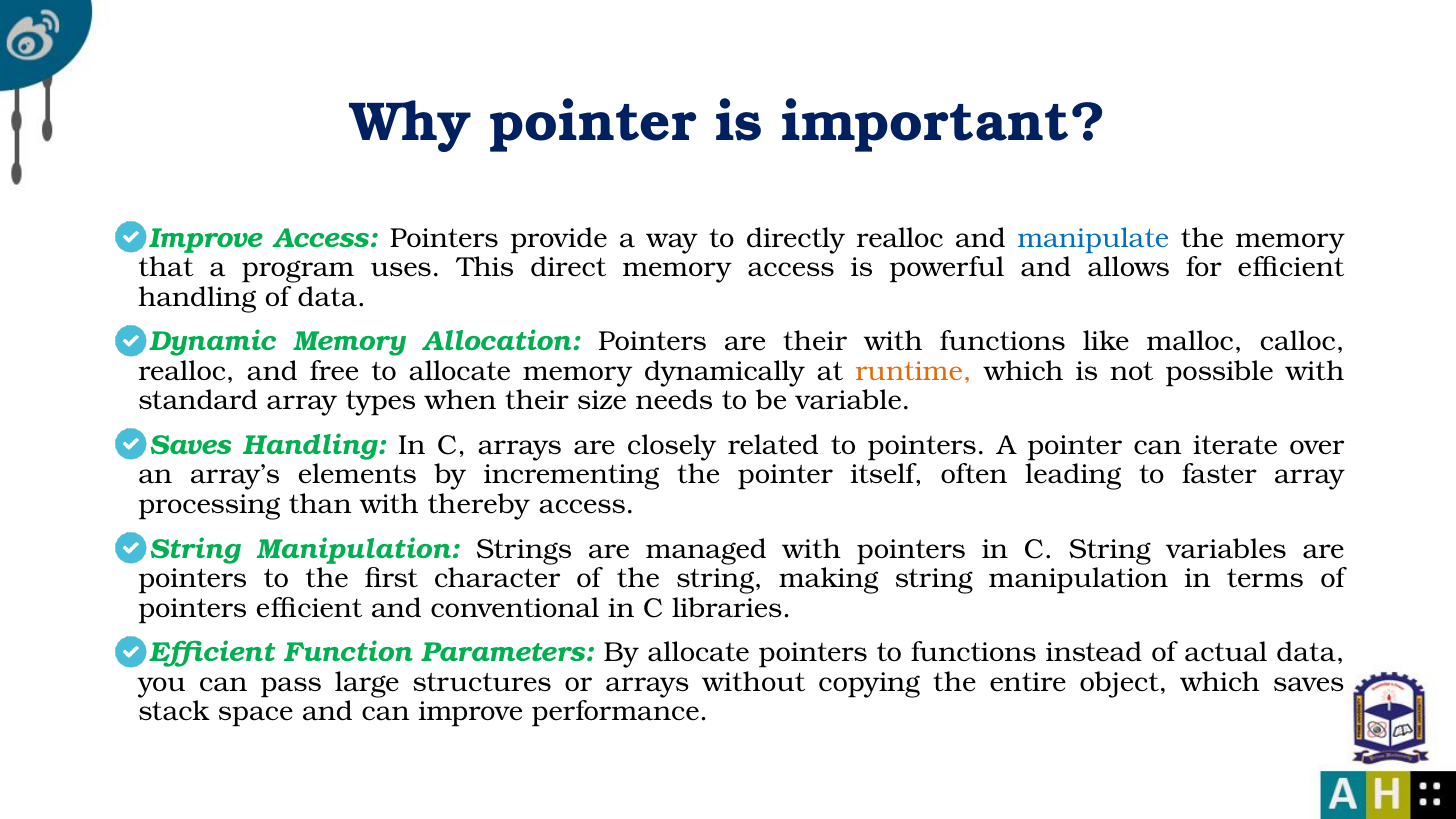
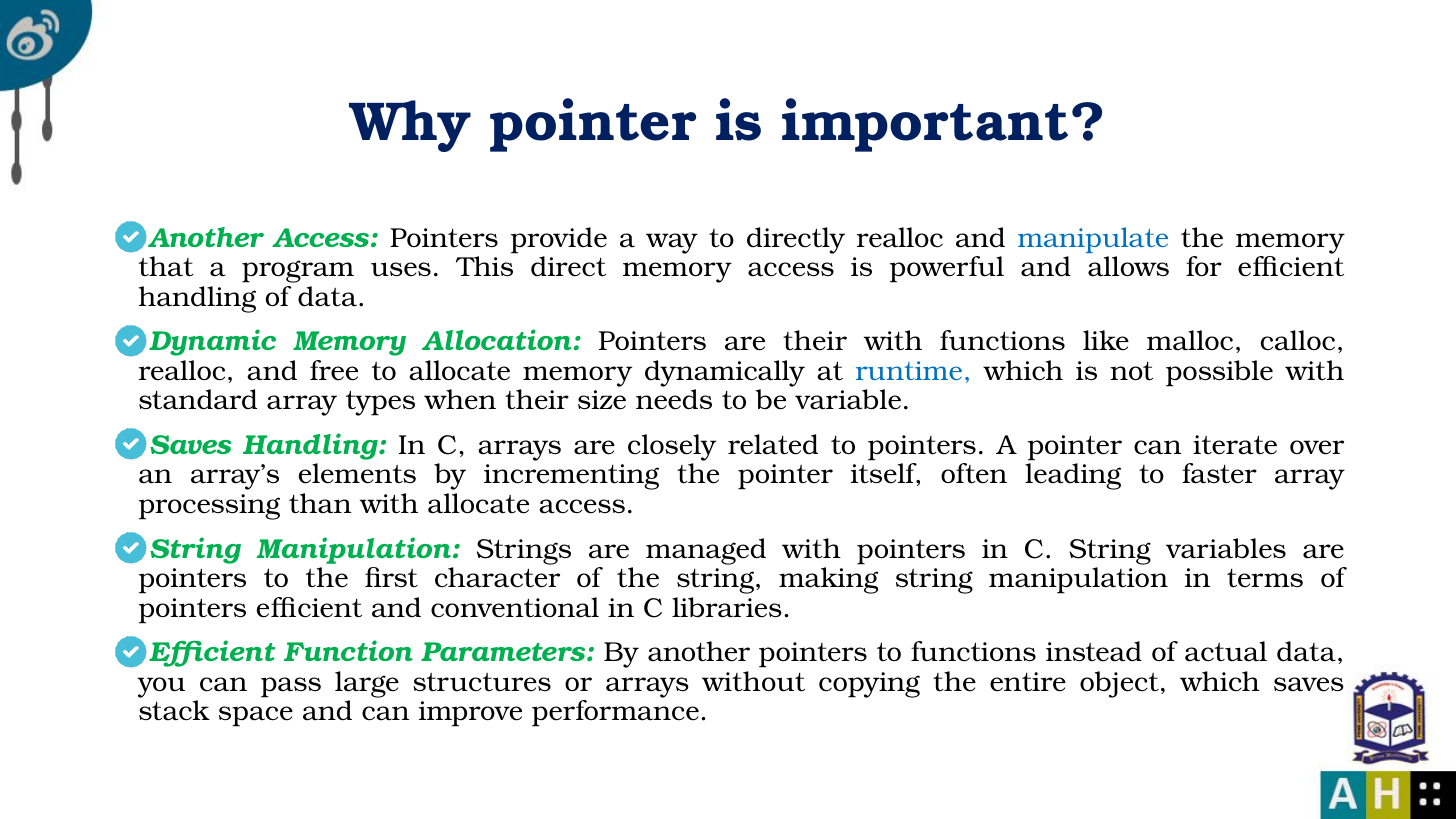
Improve: Improve -> Another (205, 238)
runtime colour: orange -> blue (914, 371)
with thereby: thereby -> allocate (479, 504)
By allocate: allocate -> another (699, 653)
